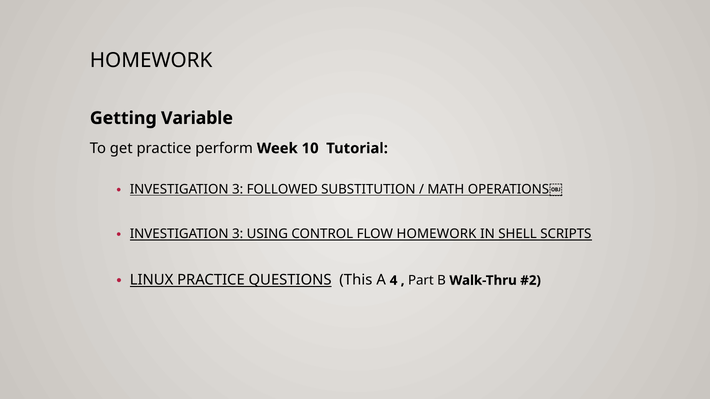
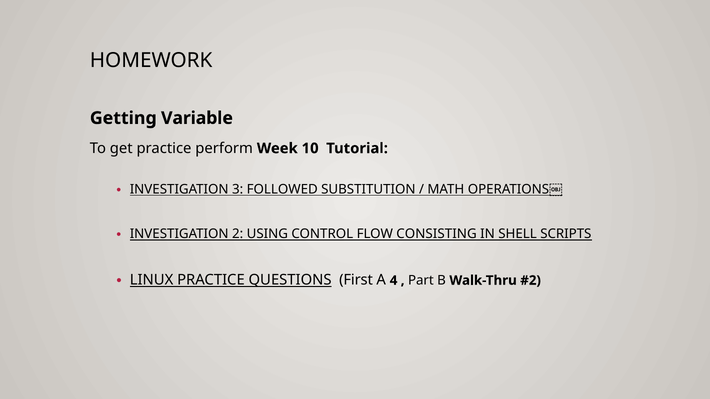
3: 3 -> 2 (238, 234)
FLOW HOMEWORK: HOMEWORK -> CONSISTING (437, 234)
This: This -> First (356, 280)
